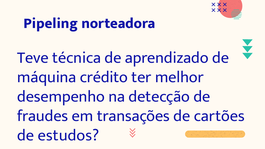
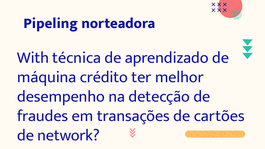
Teve: Teve -> With (33, 58)
estudos: estudos -> network (69, 135)
